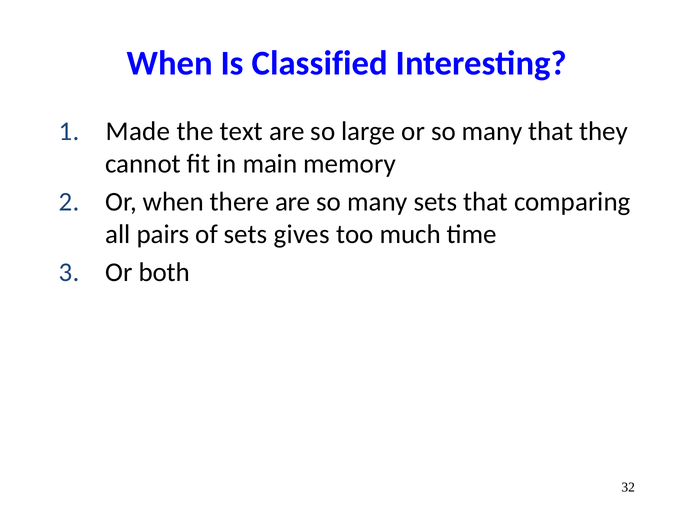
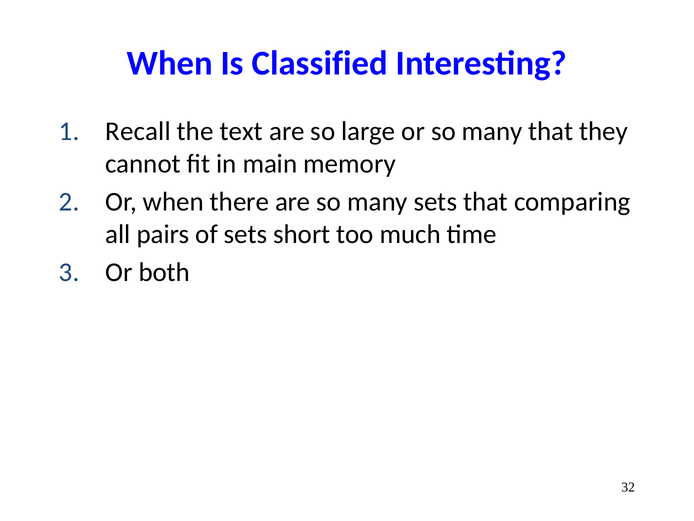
Made: Made -> Recall (138, 131)
gives: gives -> short (302, 234)
